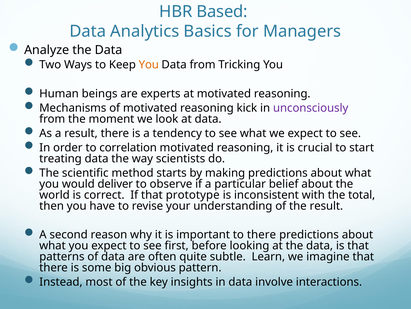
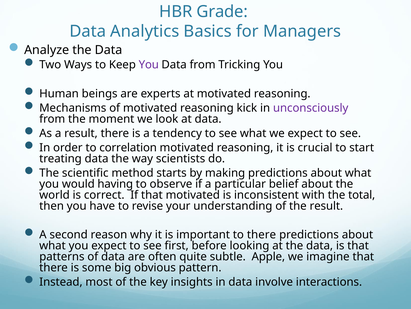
Based: Based -> Grade (222, 12)
You colour: orange -> purple (149, 65)
deliver: deliver -> having (115, 184)
that prototype: prototype -> motivated (193, 195)
Learn: Learn -> Apple (268, 256)
